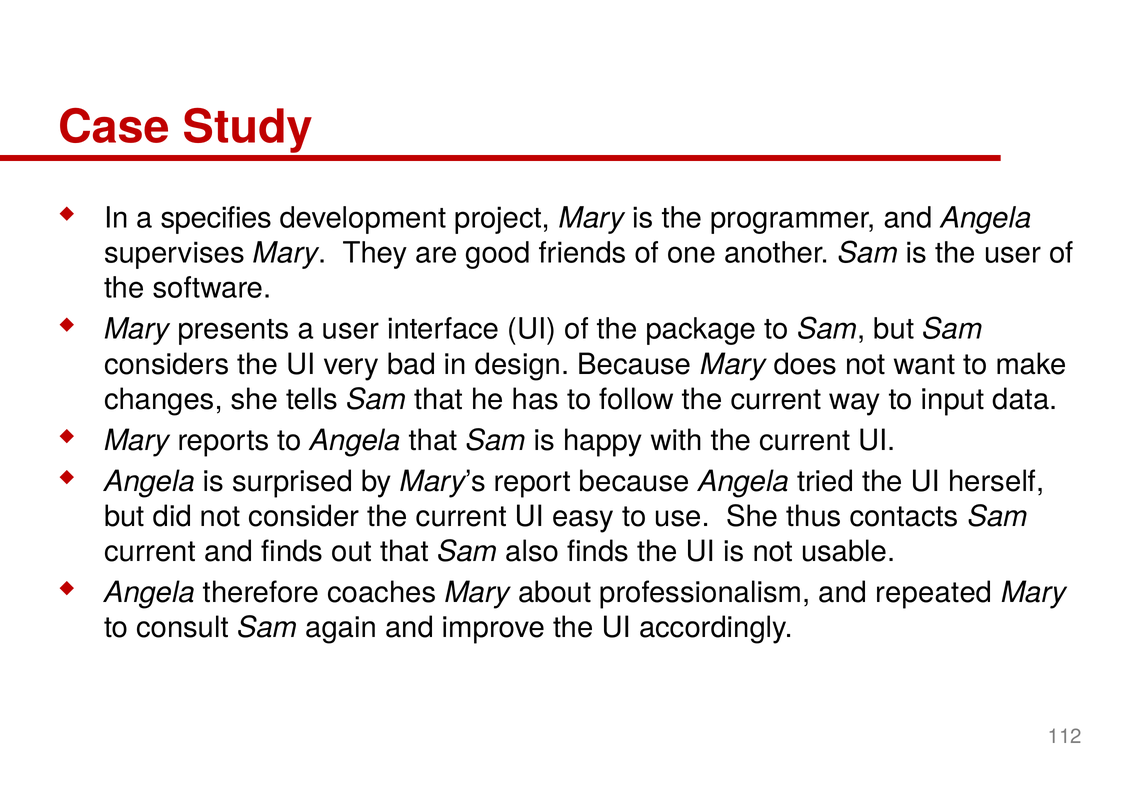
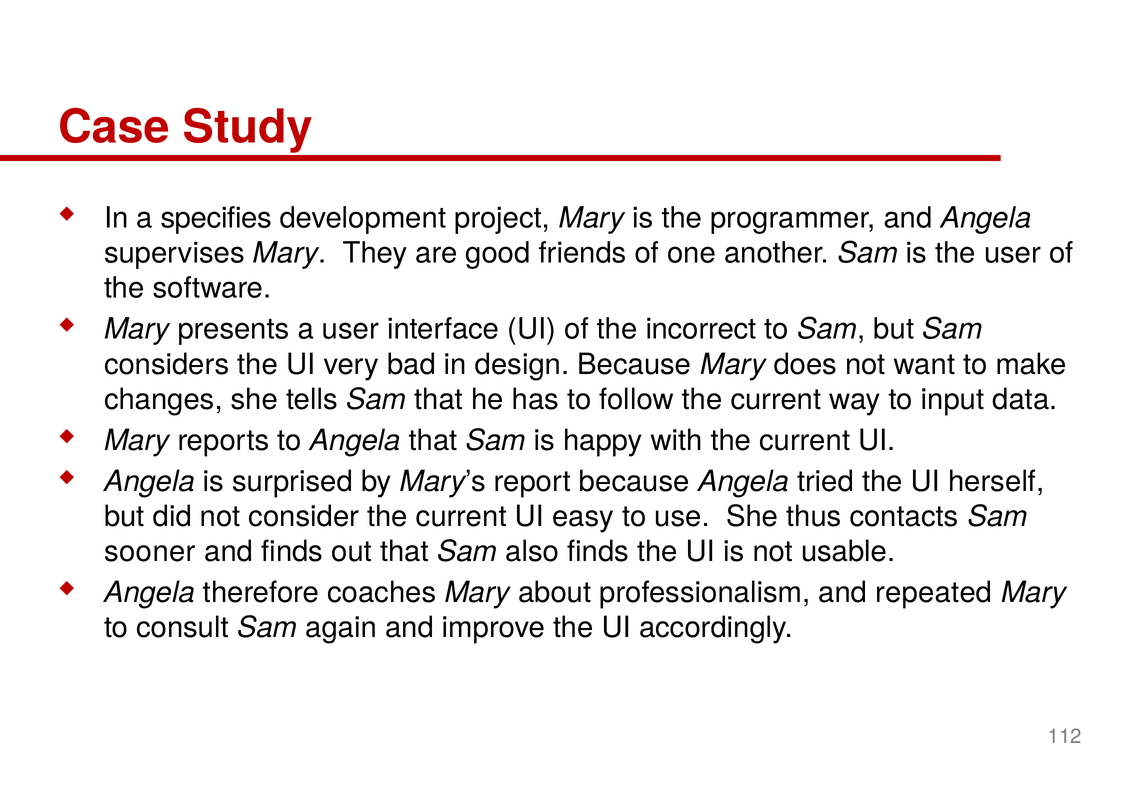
package: package -> incorrect (701, 329)
current: current -> sooner (150, 551)
